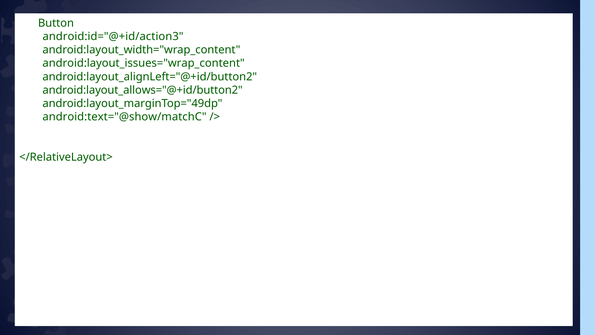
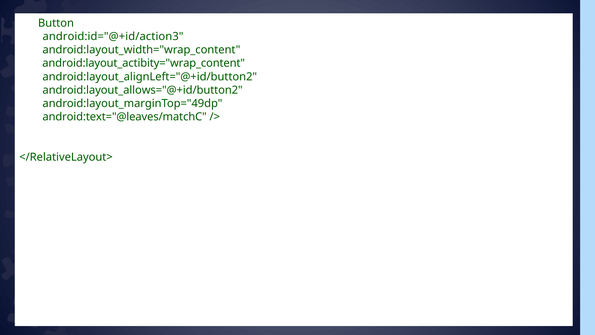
android:layout_issues="wrap_content: android:layout_issues="wrap_content -> android:layout_actibity="wrap_content (144, 63)
android:text="@show/matchC: android:text="@show/matchC -> android:text="@leaves/matchC (125, 117)
